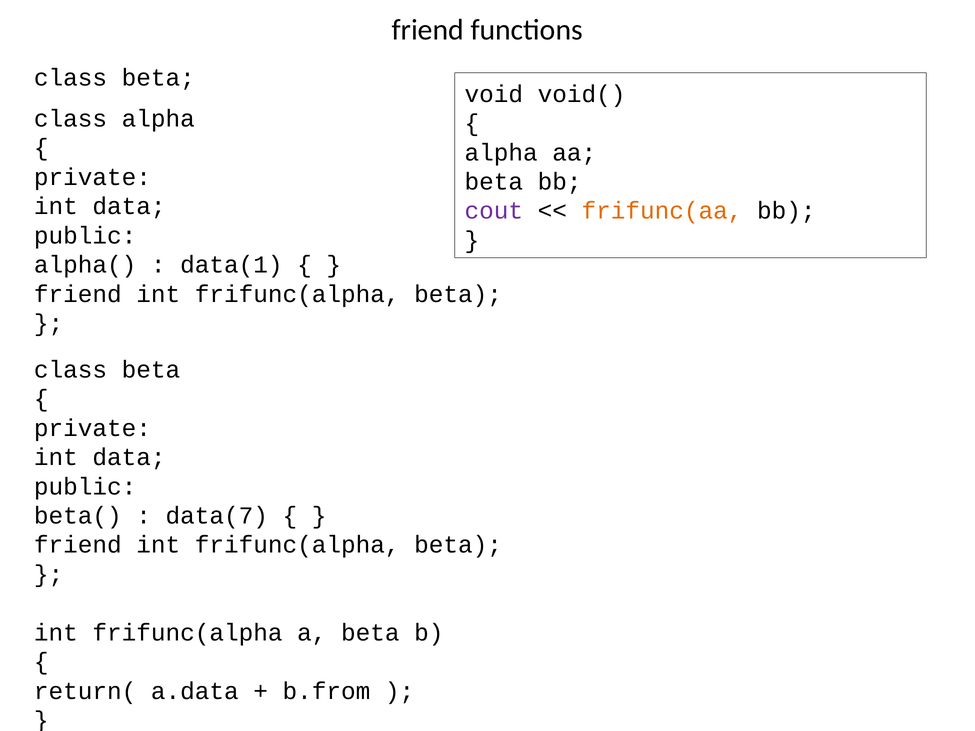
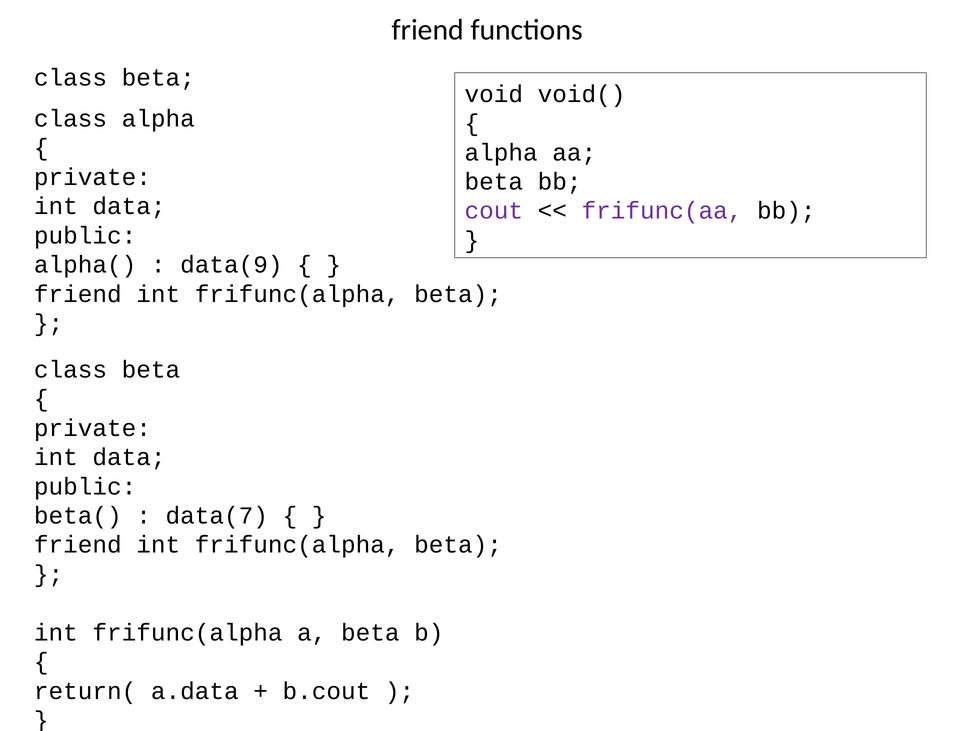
frifunc(aa colour: orange -> purple (662, 211)
data(1: data(1 -> data(9 (231, 265)
b.from: b.from -> b.cout (326, 691)
